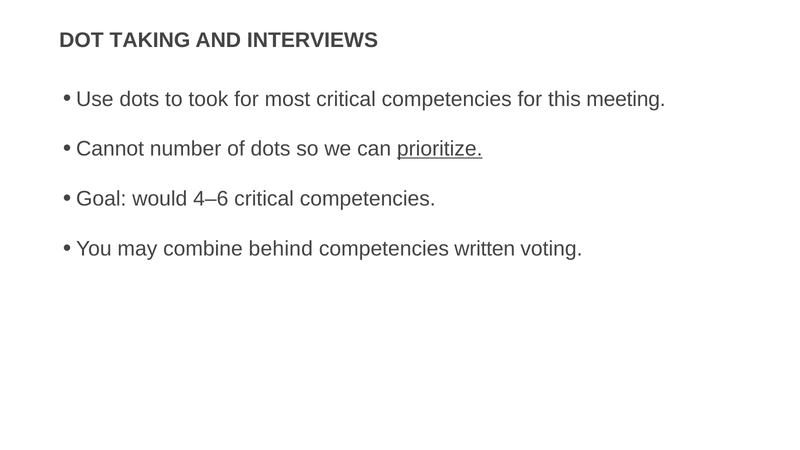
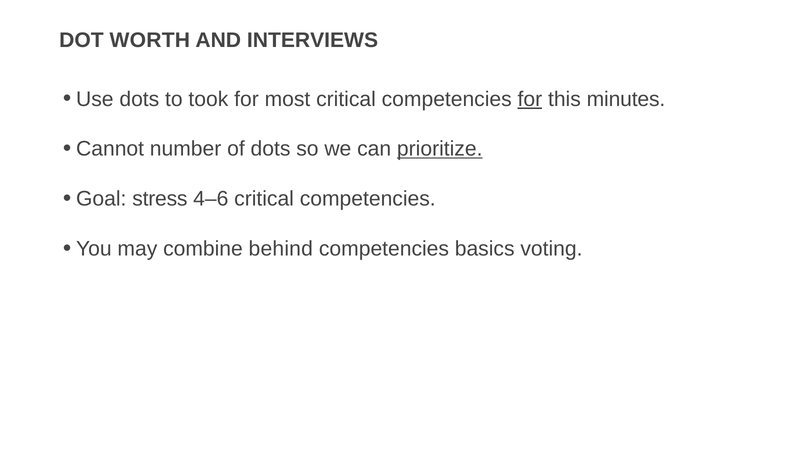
TAKING: TAKING -> WORTH (150, 40)
for underline: none -> present (530, 99)
meeting: meeting -> minutes (626, 99)
would: would -> stress (160, 199)
written: written -> basics (485, 249)
